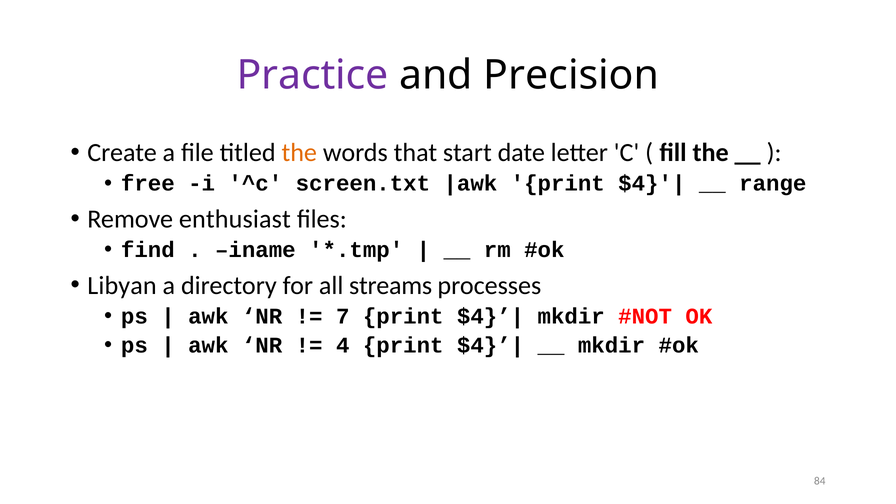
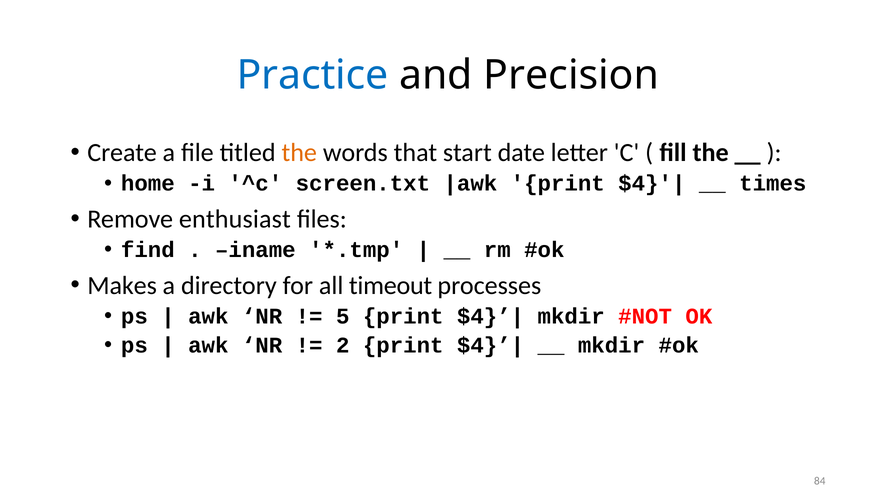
Practice colour: purple -> blue (313, 75)
free: free -> home (148, 183)
range: range -> times (773, 183)
Libyan: Libyan -> Makes (122, 285)
streams: streams -> timeout (391, 285)
7: 7 -> 5 (343, 316)
4: 4 -> 2 (343, 345)
